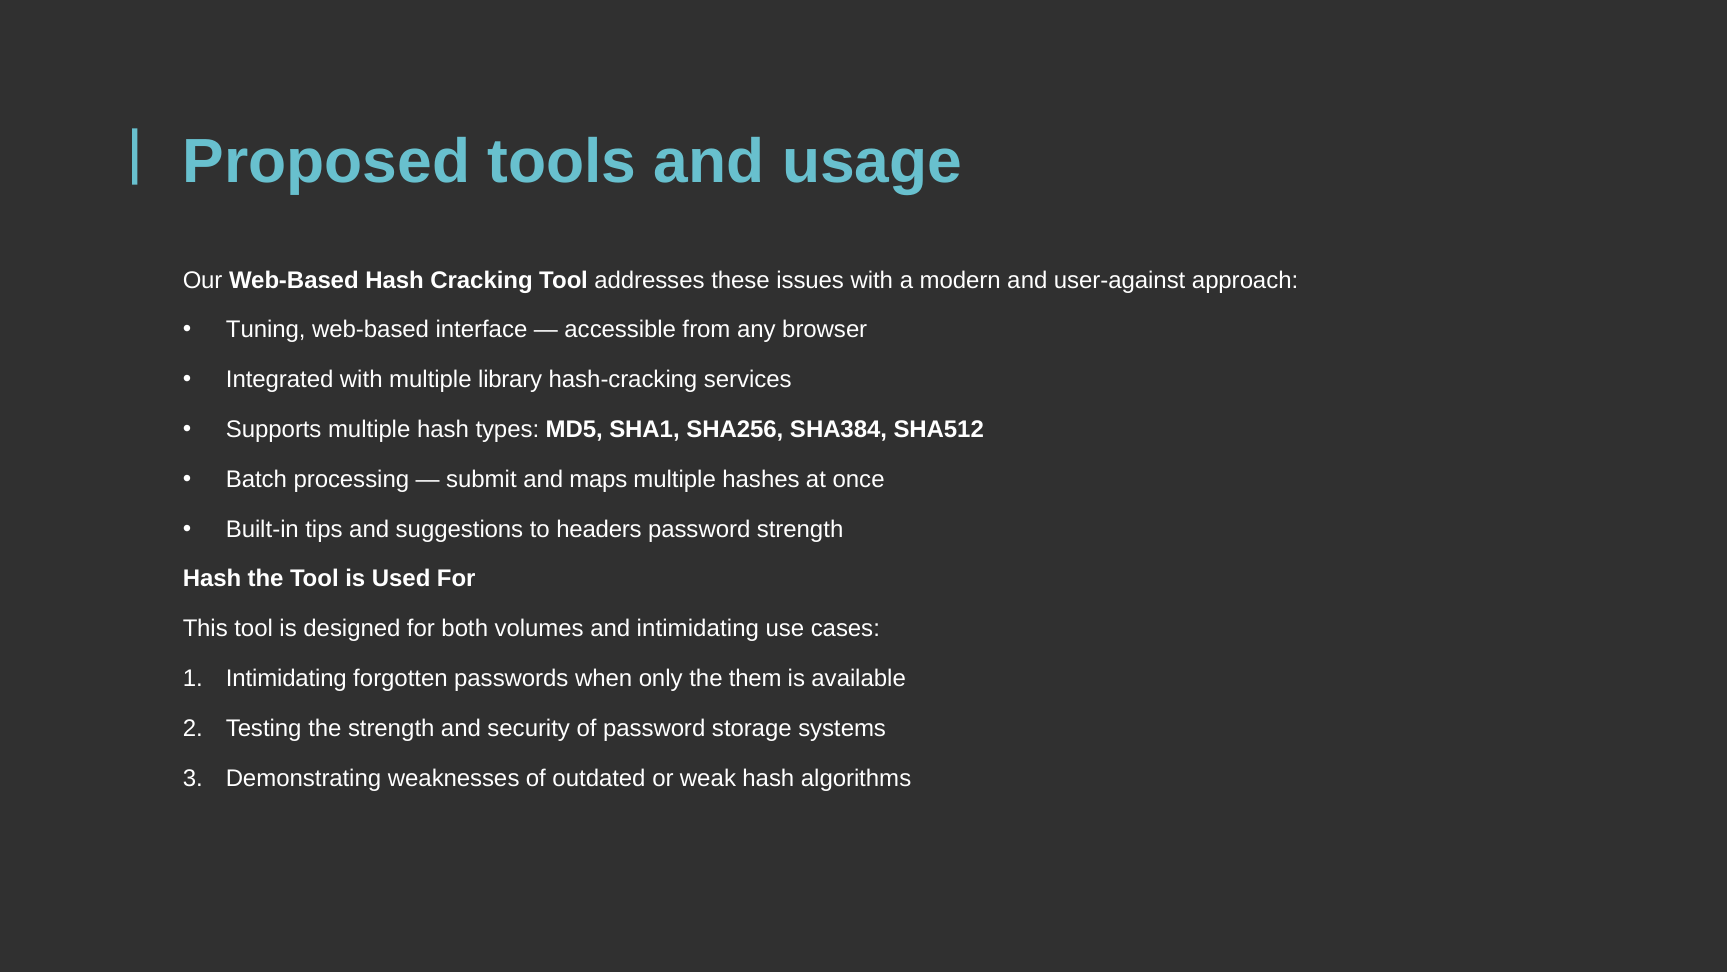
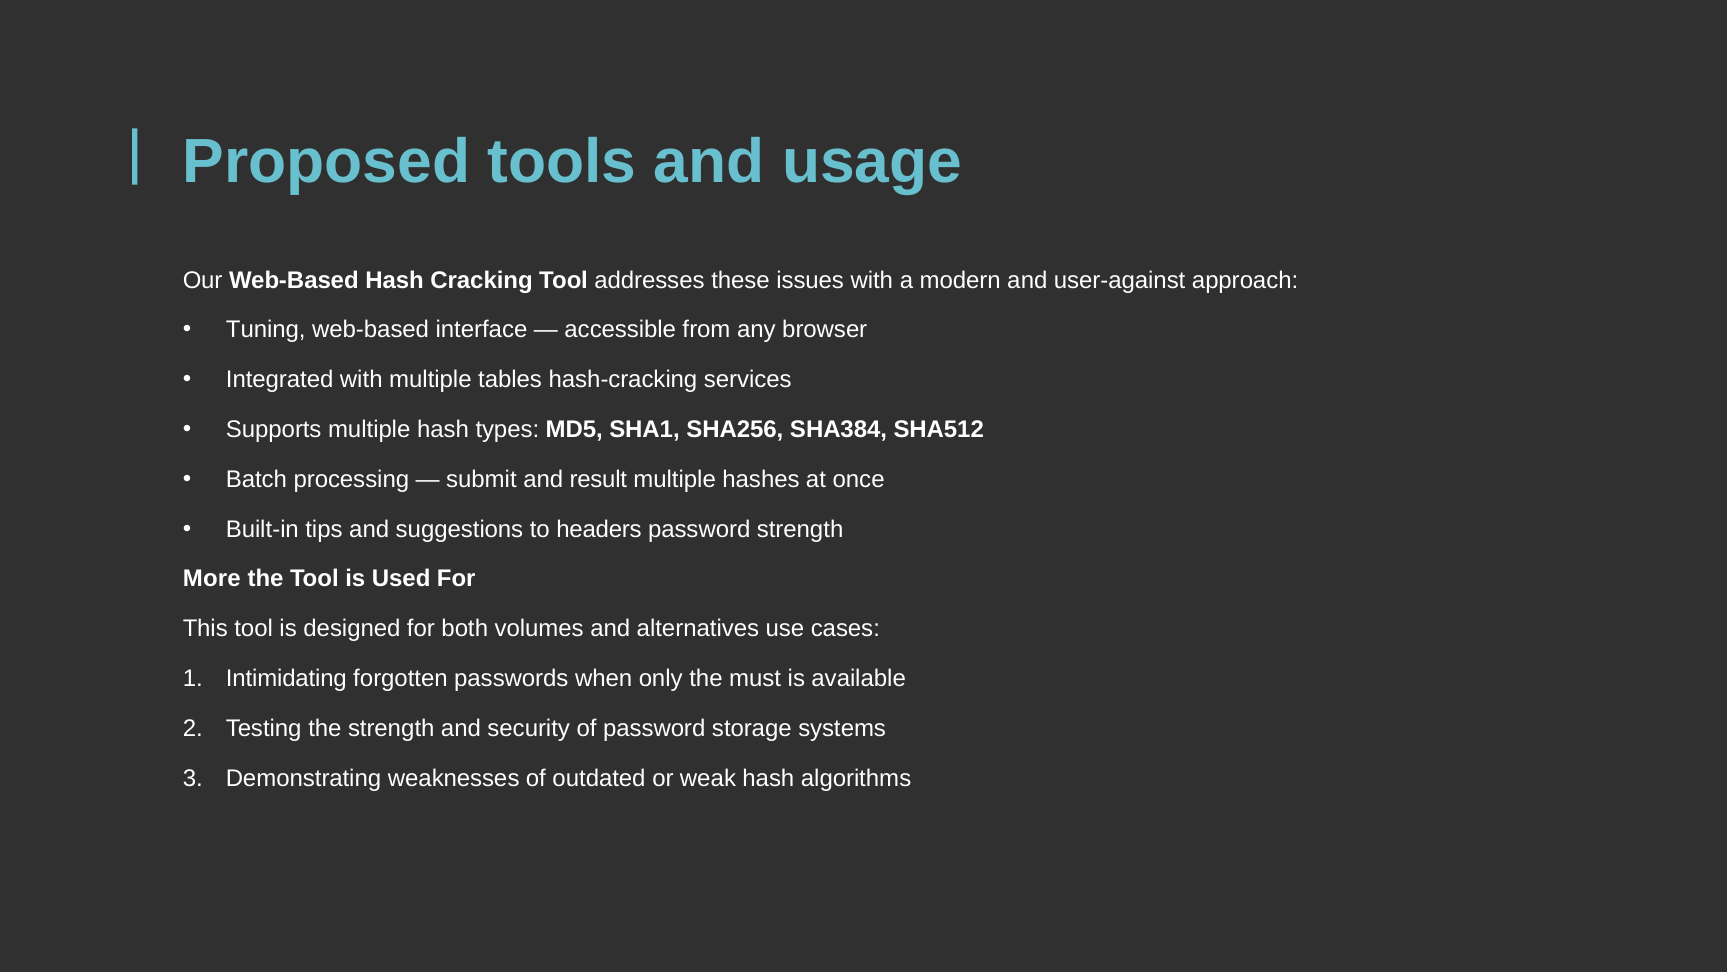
library: library -> tables (510, 380)
maps: maps -> result (598, 479)
Hash: Hash -> More (212, 579)
and intimidating: intimidating -> alternatives (698, 628)
them: them -> must (755, 678)
